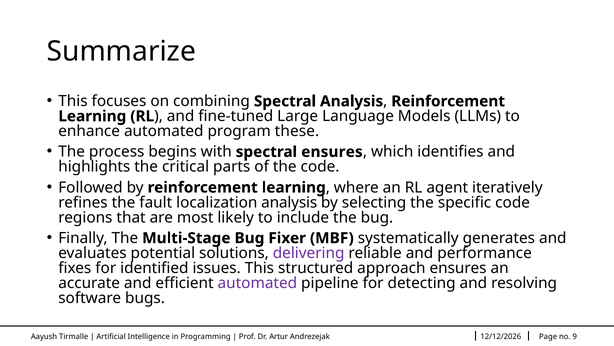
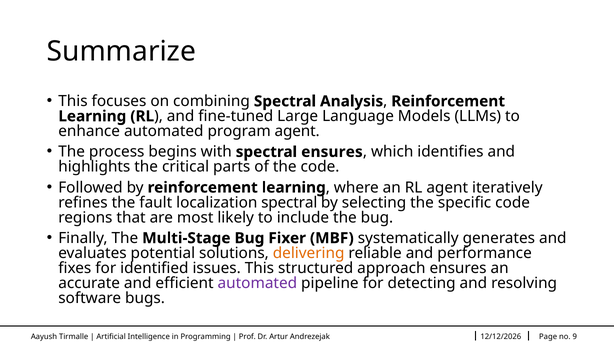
program these: these -> agent (297, 131)
localization analysis: analysis -> spectral (289, 202)
delivering colour: purple -> orange (309, 253)
